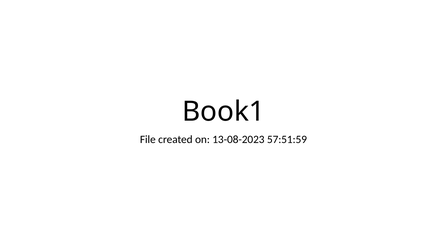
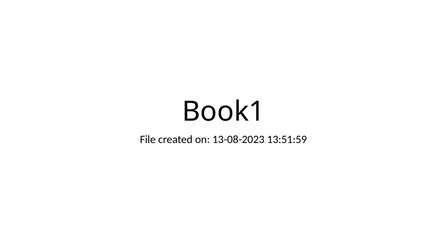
57:51:59: 57:51:59 -> 13:51:59 (287, 140)
